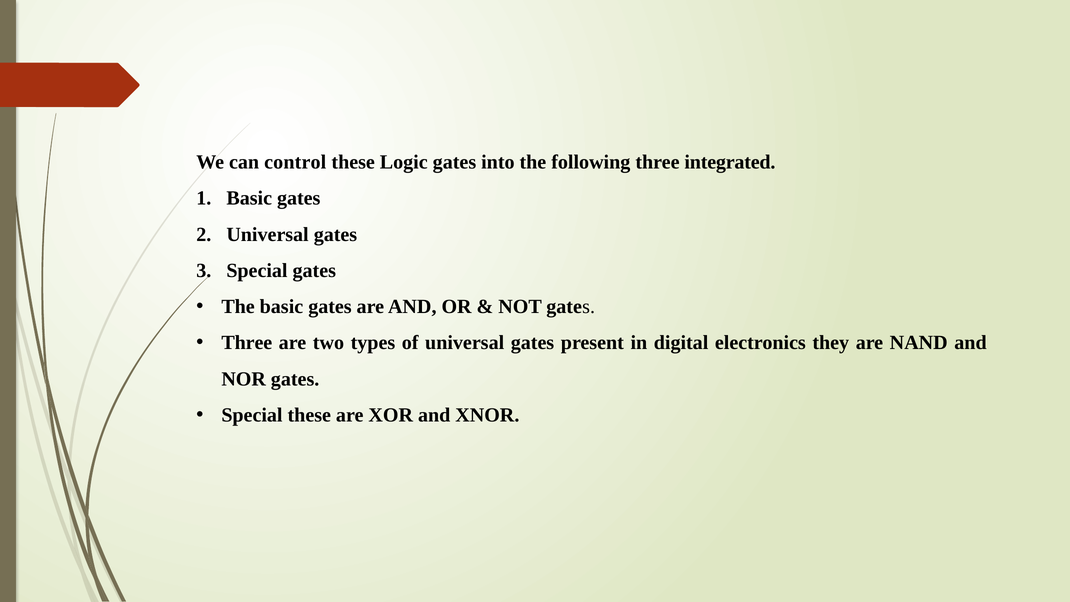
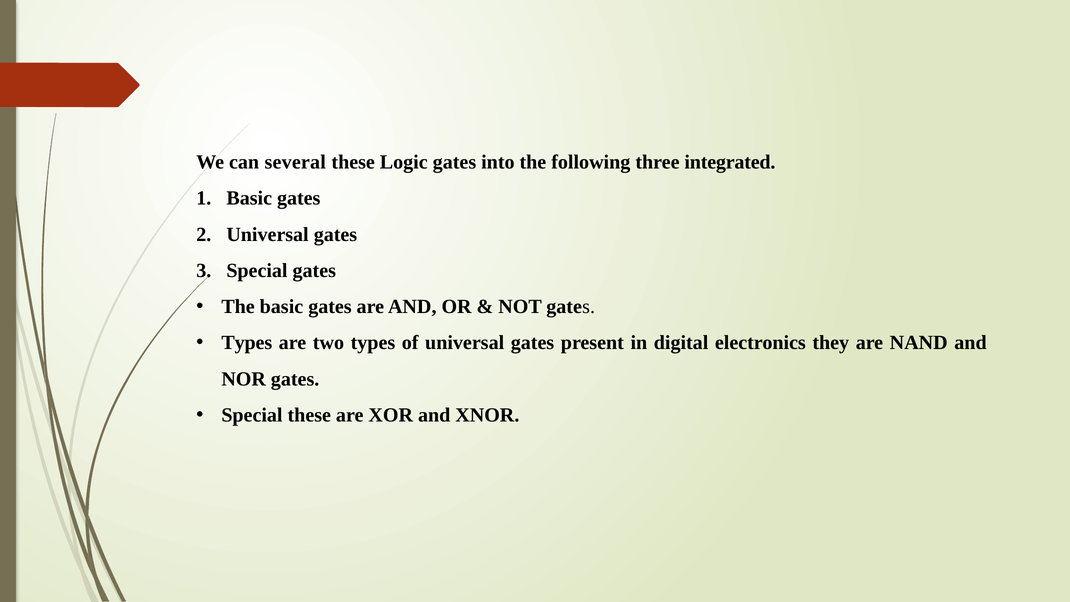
control: control -> several (295, 162)
Three: Three -> Types (247, 343)
